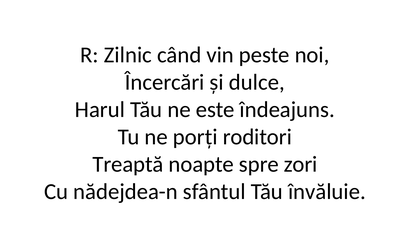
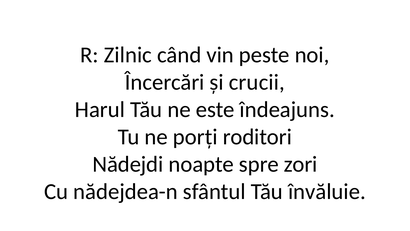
dulce: dulce -> crucii (257, 82)
Treaptă: Treaptă -> Nădejdi (128, 164)
